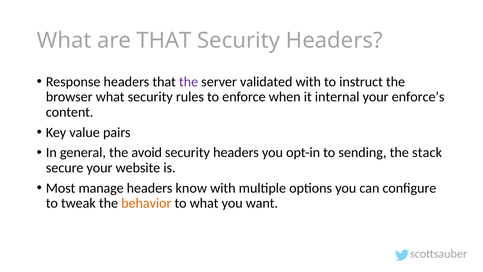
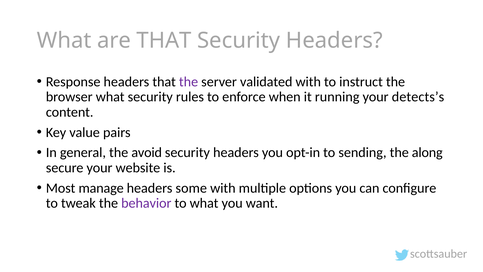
internal: internal -> running (337, 97)
enforce’s: enforce’s -> detects’s (418, 97)
stack: stack -> along (427, 152)
know: know -> some (191, 188)
behavior colour: orange -> purple (146, 203)
